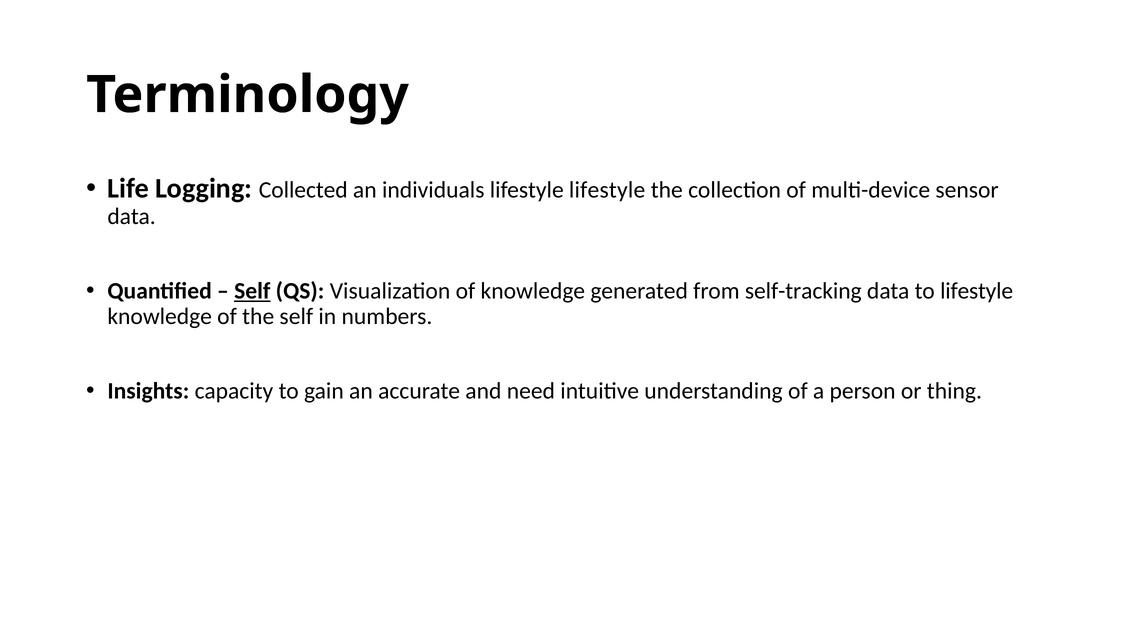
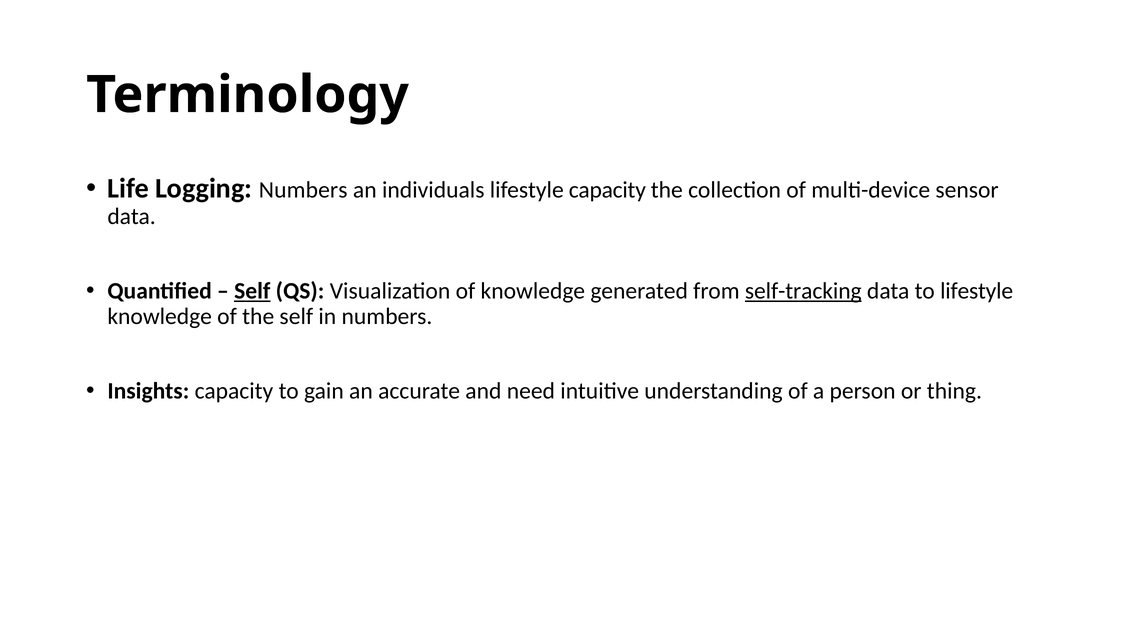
Logging Collected: Collected -> Numbers (303, 190)
lifestyle lifestyle: lifestyle -> capacity (607, 190)
self-tracking underline: none -> present (803, 291)
